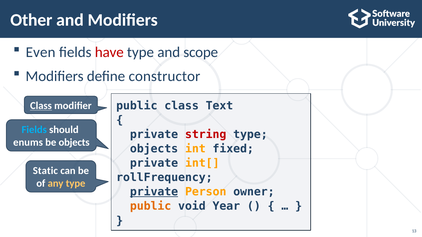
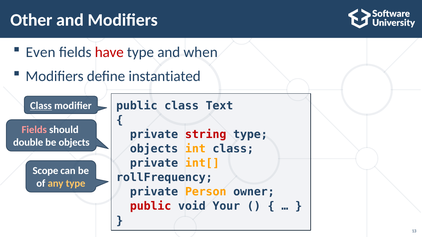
scope: scope -> when (201, 52)
constructor: constructor -> instantiated (165, 76)
Fields colour: light blue -> pink (34, 130)
enums: enums -> double (28, 143)
int fixed: fixed -> class (233, 149)
Static: Static -> Scope (45, 171)
private underline: present -> none (154, 192)
public colour: orange -> red (151, 207)
Year: Year -> Your (226, 207)
